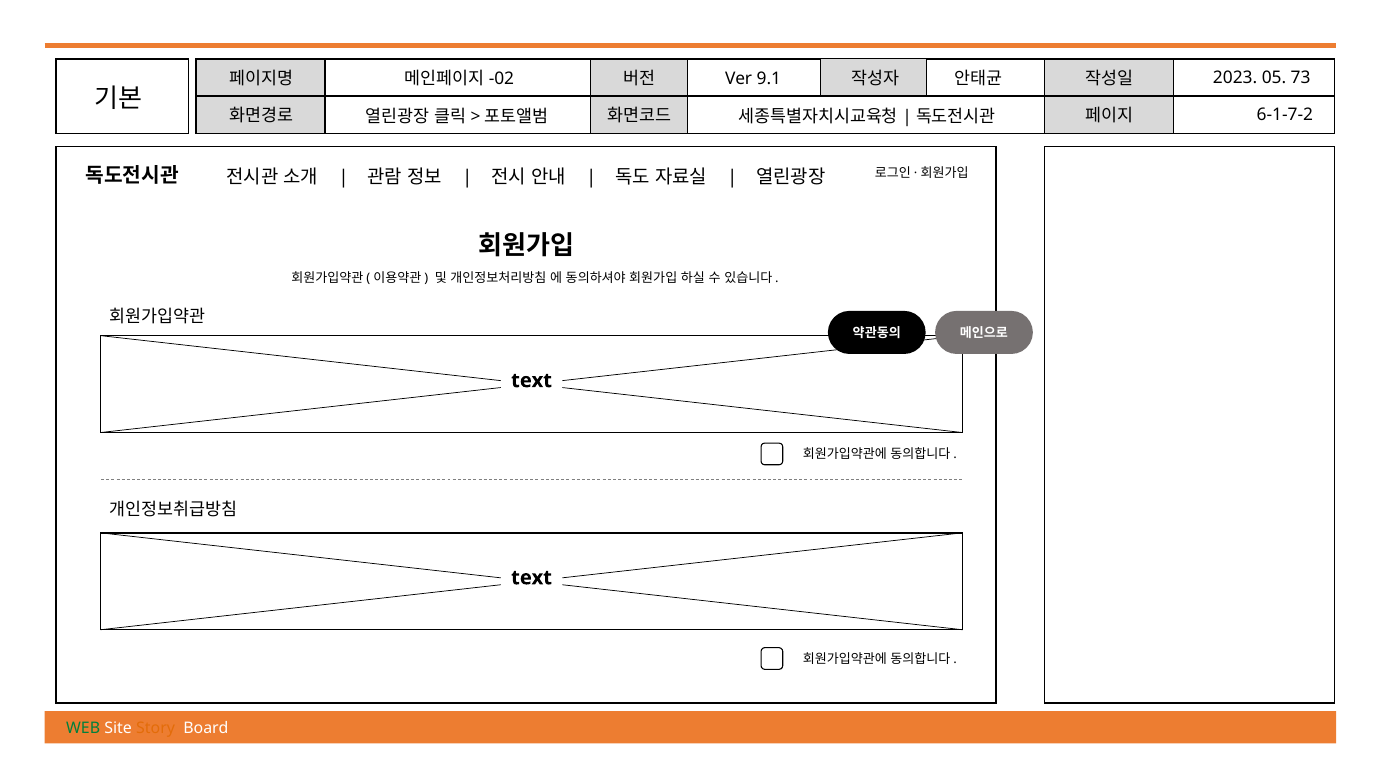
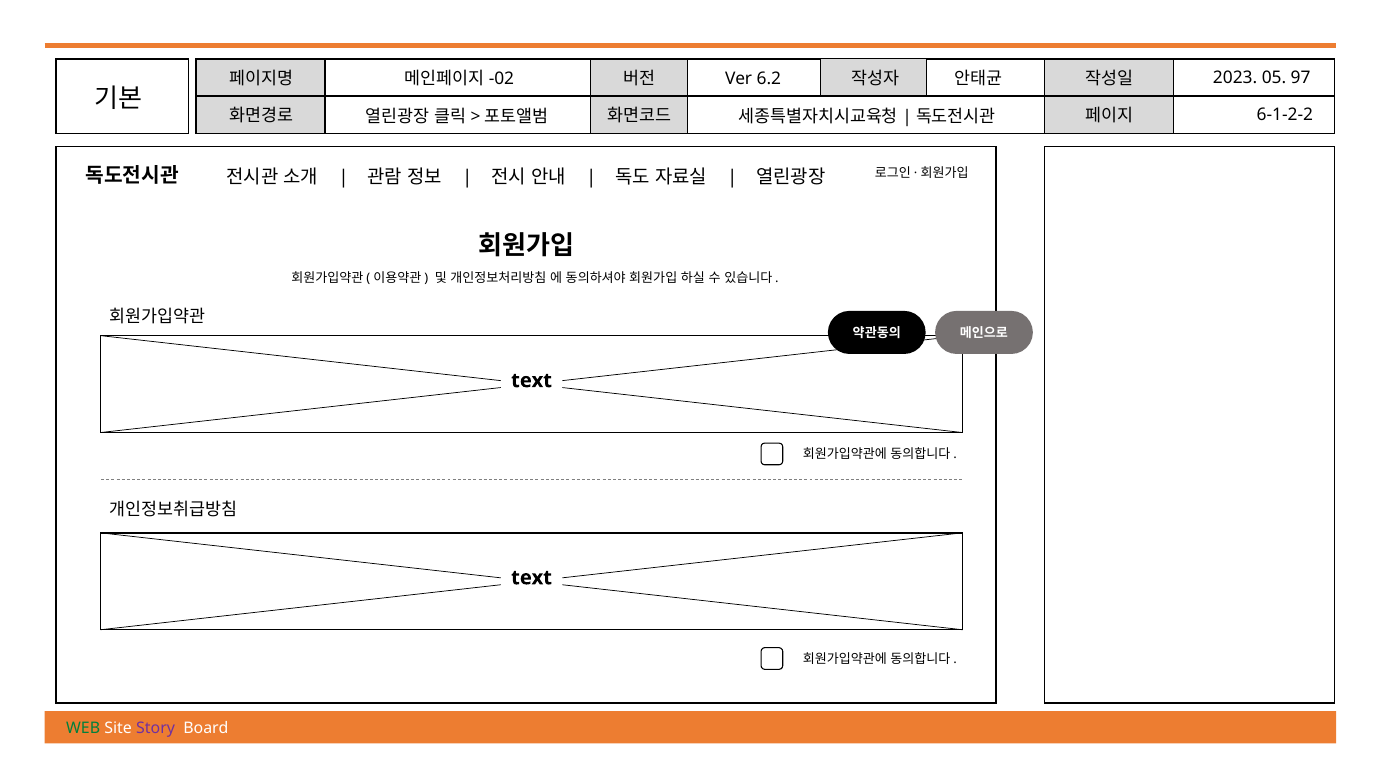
9.1: 9.1 -> 6.2 (769, 79)
73: 73 -> 97 (1301, 78)
6-1-7-2: 6-1-7-2 -> 6-1-2-2 (1285, 114)
Story colour: orange -> purple (156, 728)
